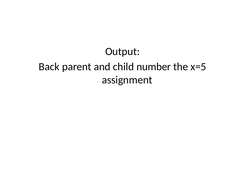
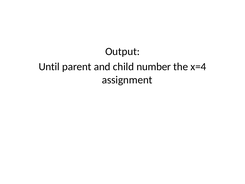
Back: Back -> Until (49, 67)
x=5: x=5 -> x=4 (198, 67)
